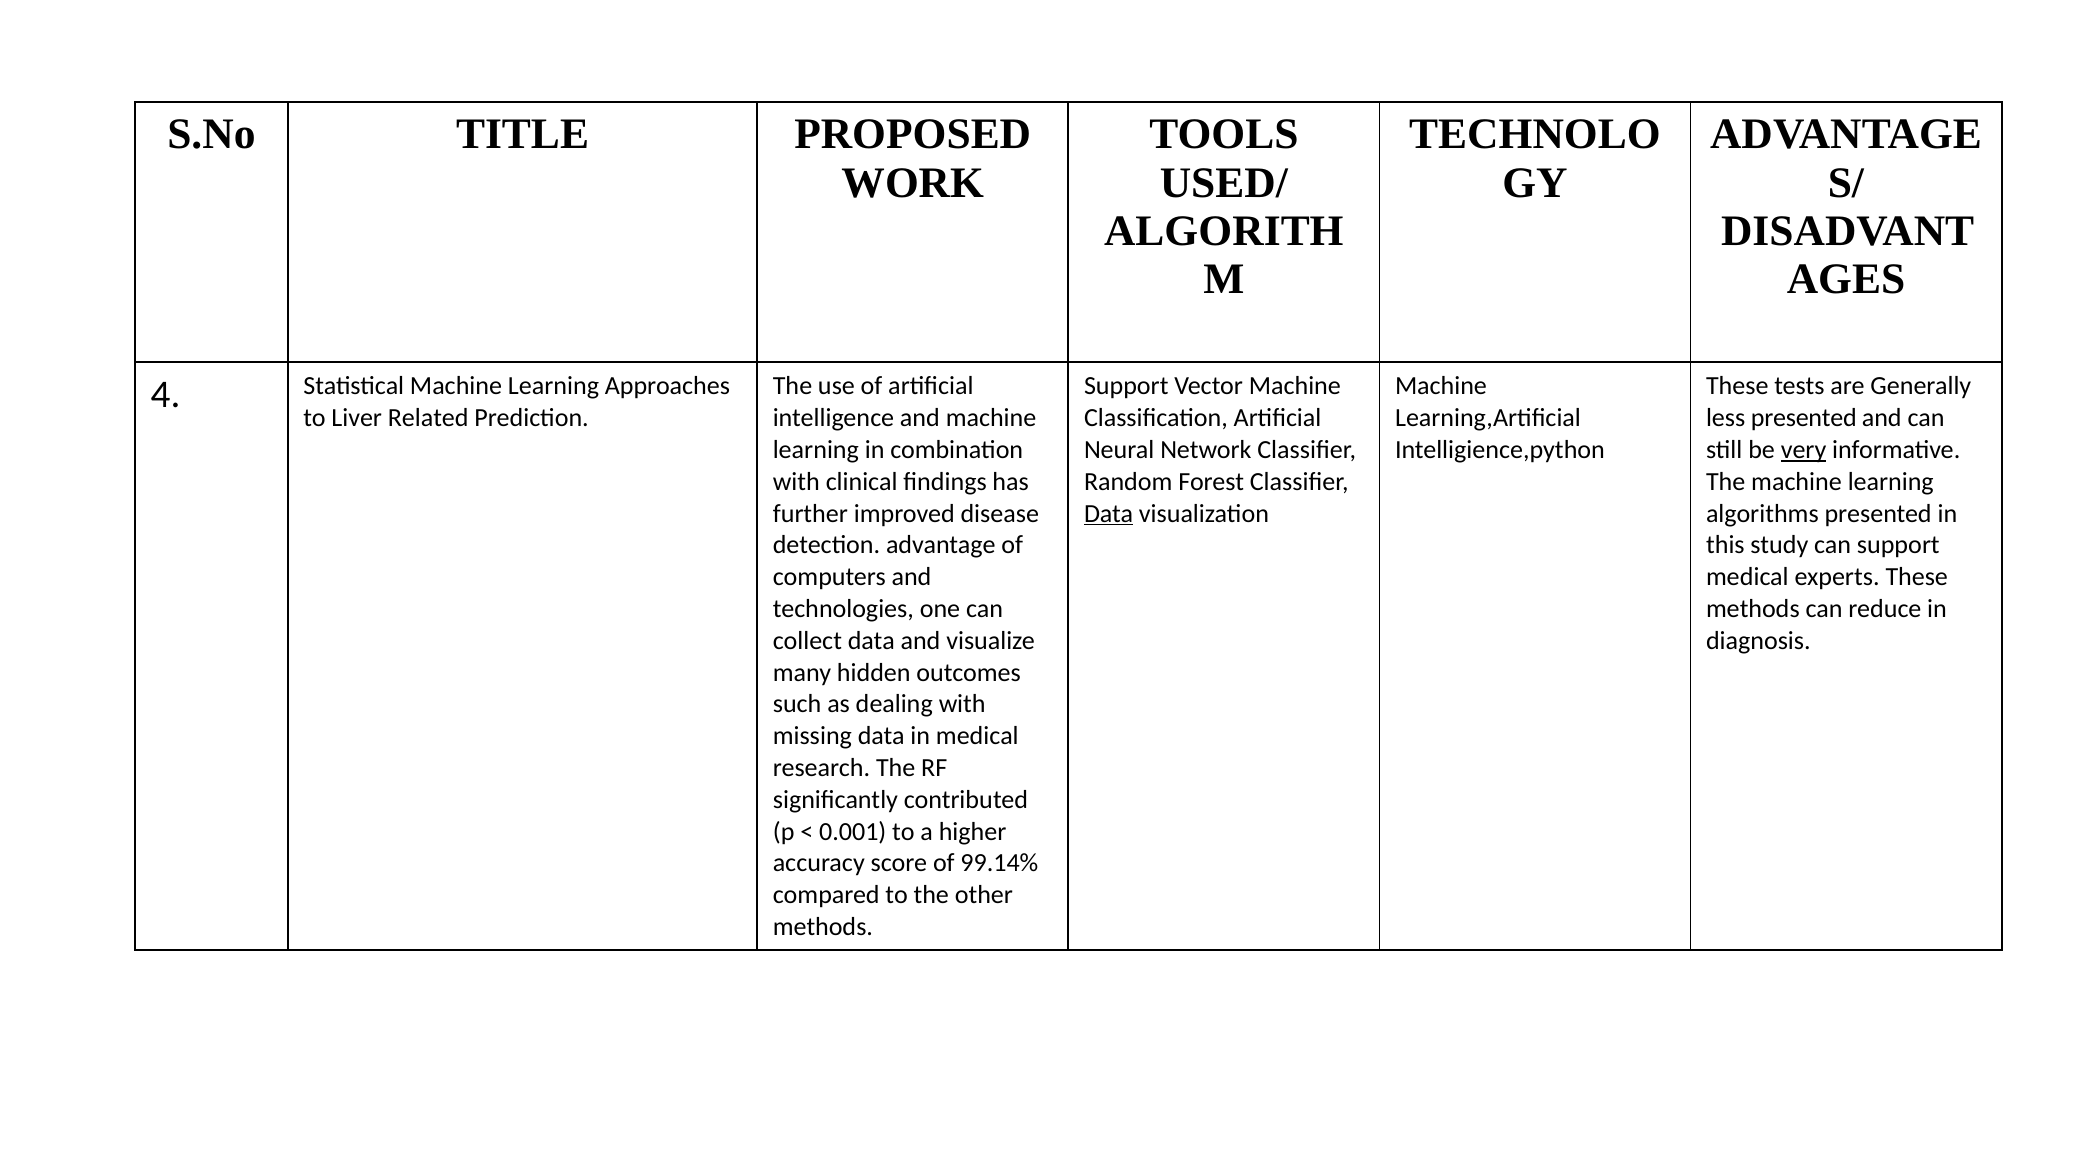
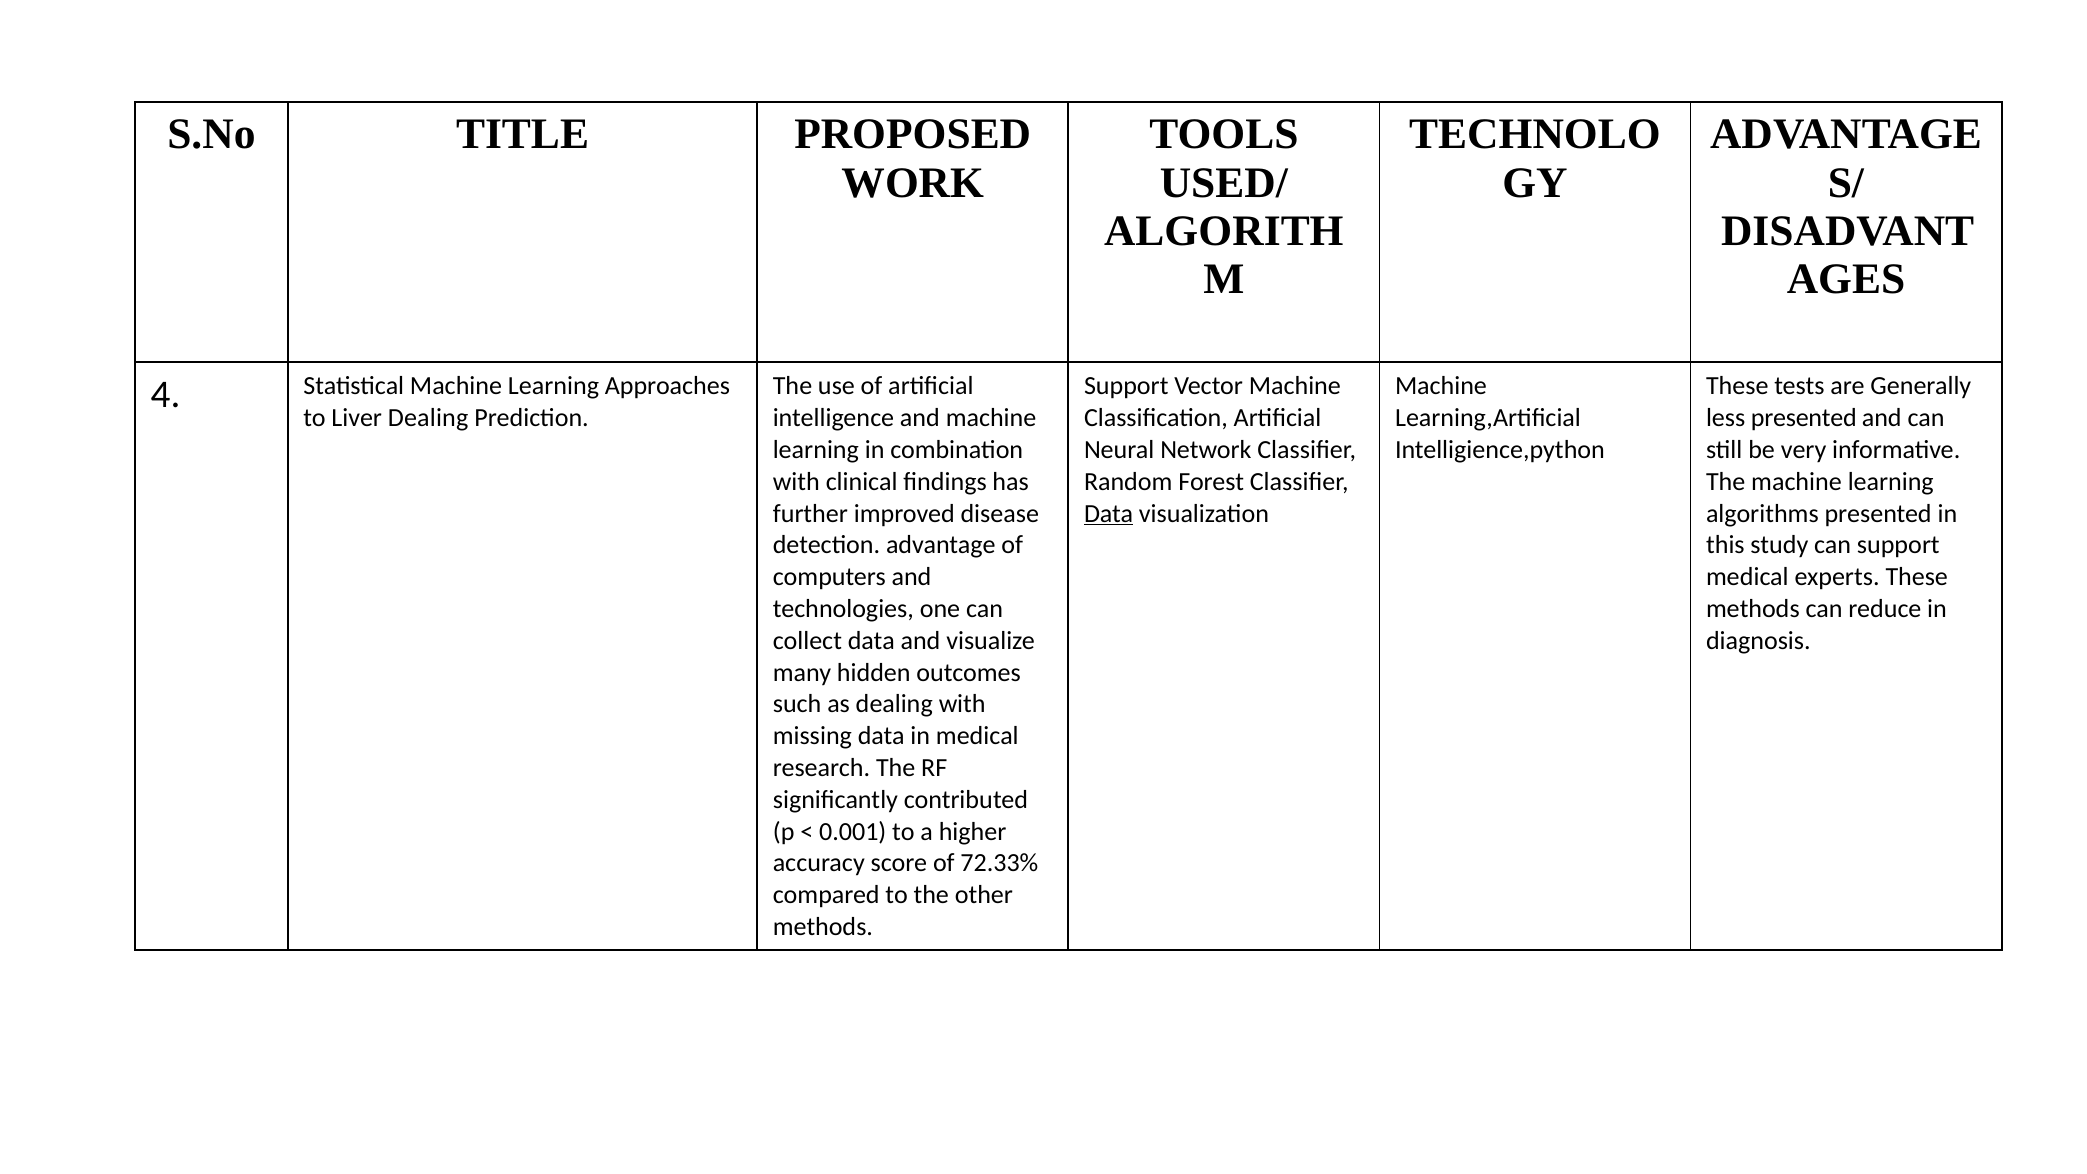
Liver Related: Related -> Dealing (428, 418)
very underline: present -> none (1804, 450)
99.14%: 99.14% -> 72.33% (999, 863)
